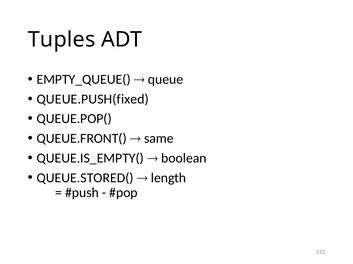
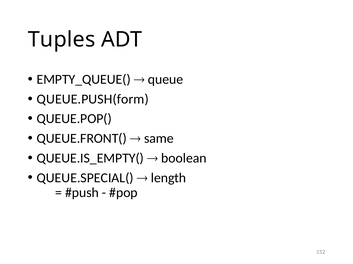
QUEUE.PUSH(fixed: QUEUE.PUSH(fixed -> QUEUE.PUSH(form (93, 99)
QUEUE.STORED(: QUEUE.STORED( -> QUEUE.SPECIAL( (85, 178)
